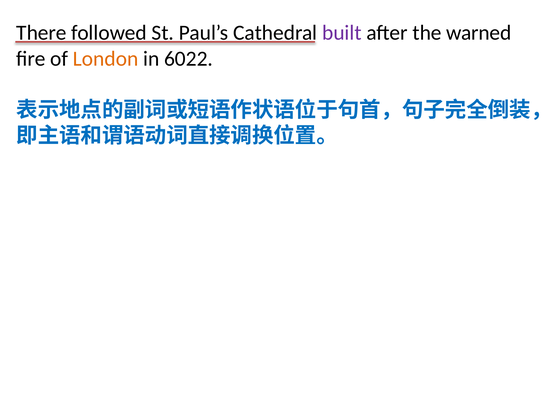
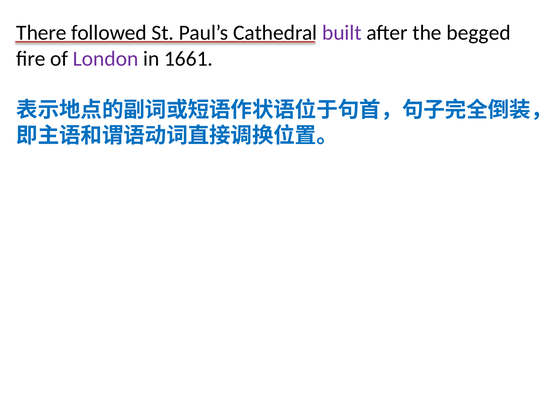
warned: warned -> begged (479, 33)
London colour: orange -> purple (106, 59)
6022: 6022 -> 1661 (189, 59)
